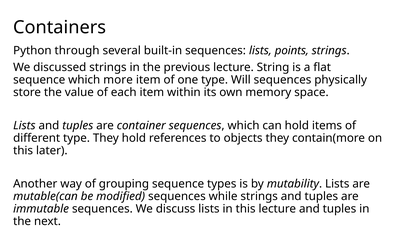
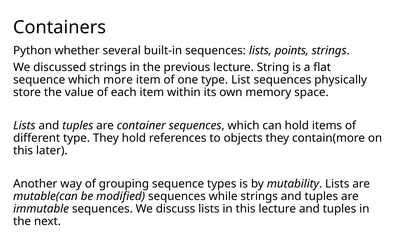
through: through -> whether (77, 51)
Will: Will -> List (241, 80)
